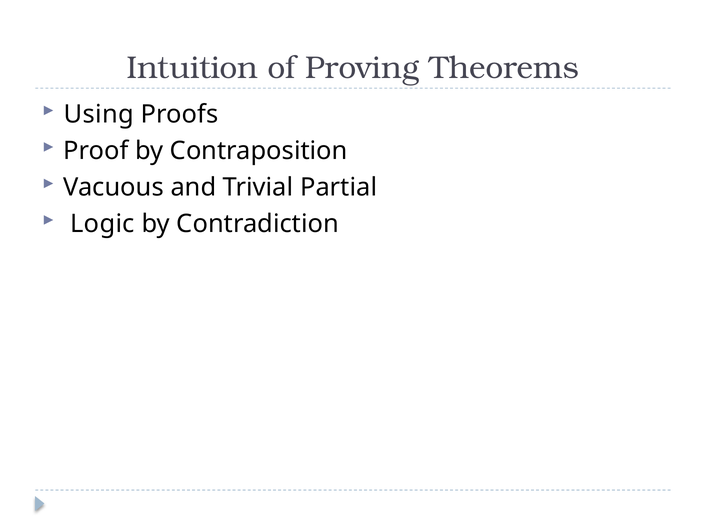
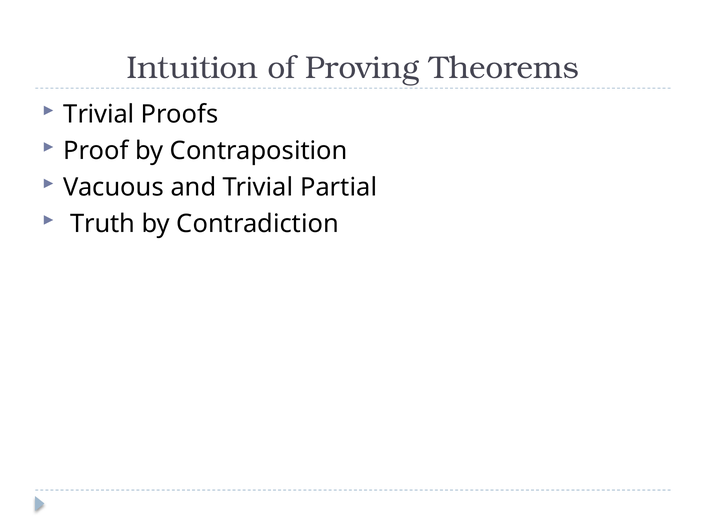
Using: Using -> Trivial (99, 115)
Logic: Logic -> Truth (103, 224)
